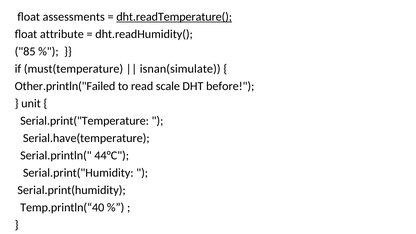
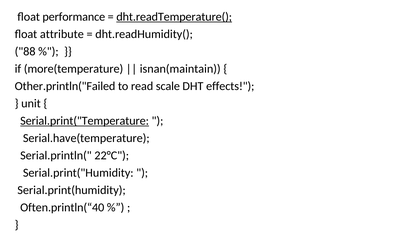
assessments: assessments -> performance (74, 17)
85: 85 -> 88 (25, 51)
must(temperature: must(temperature -> more(temperature (74, 69)
isnan(simulate: isnan(simulate -> isnan(maintain (180, 69)
before: before -> effects (230, 86)
Serial.print("Temperature underline: none -> present (85, 121)
44°C: 44°C -> 22°C (112, 156)
Temp.println(“40: Temp.println(“40 -> Often.println(“40 (62, 208)
